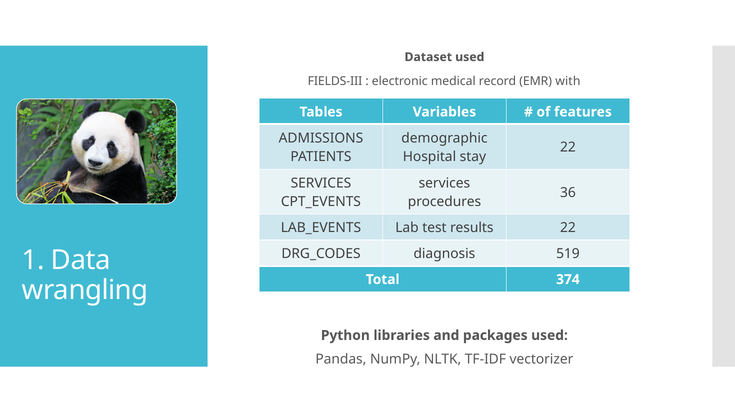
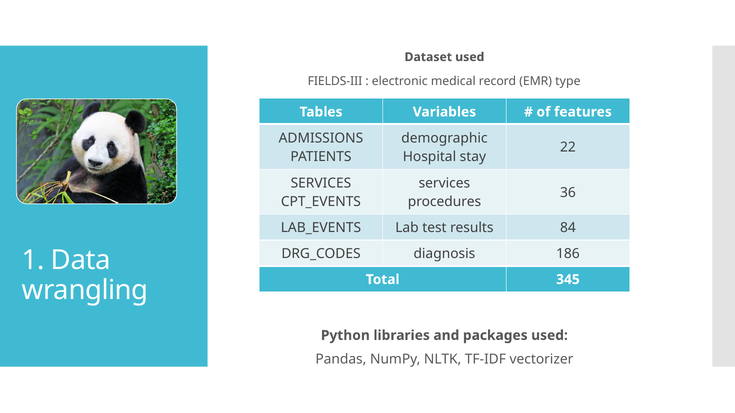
with: with -> type (568, 81)
results 22: 22 -> 84 (568, 228)
519: 519 -> 186 (568, 254)
374: 374 -> 345 (568, 280)
